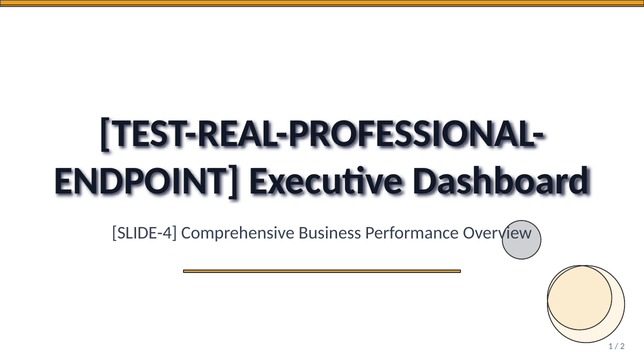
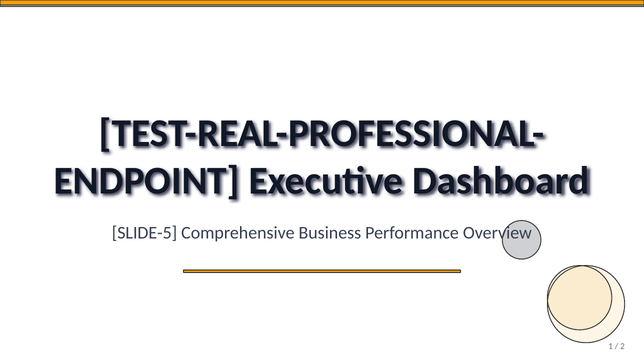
SLIDE-4: SLIDE-4 -> SLIDE-5 (145, 233)
